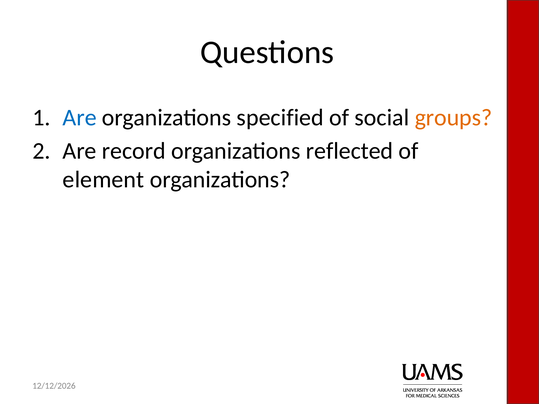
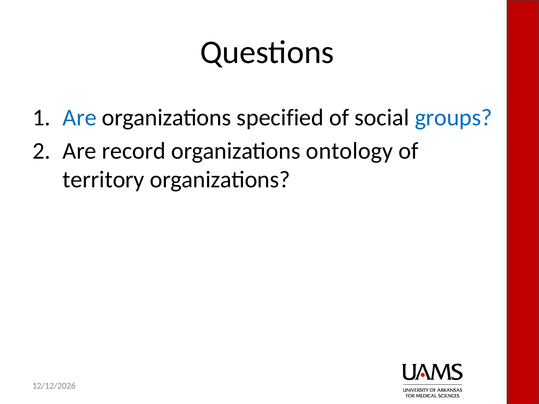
groups colour: orange -> blue (453, 118)
reflected: reflected -> ontology (350, 151)
element: element -> territory (104, 180)
